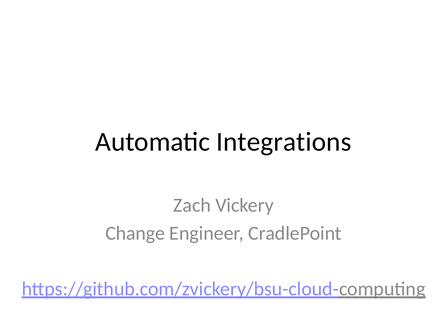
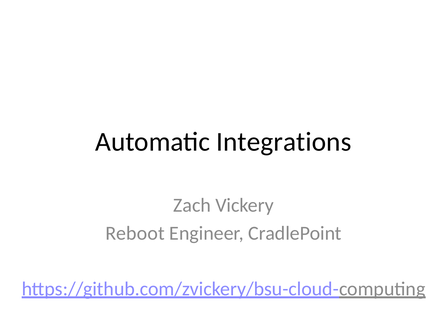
Change: Change -> Reboot (135, 233)
